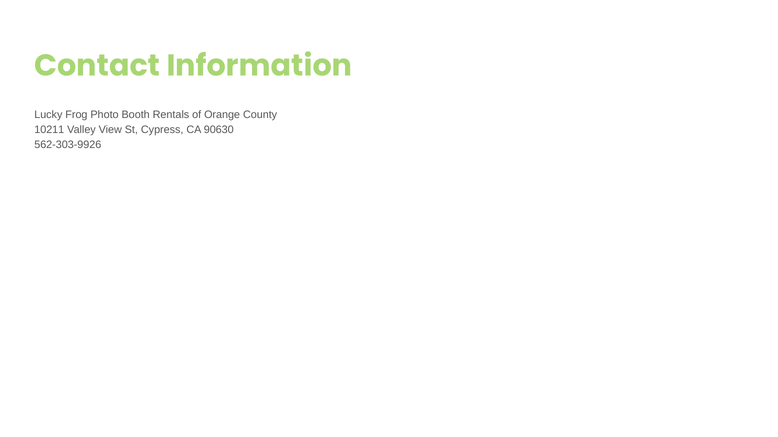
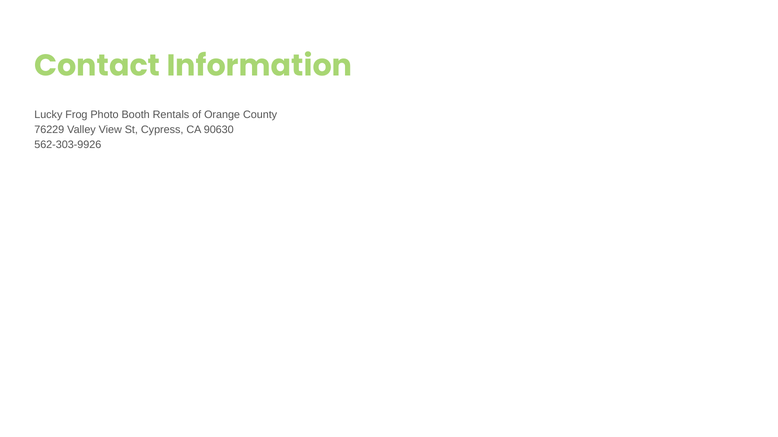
10211: 10211 -> 76229 (49, 130)
